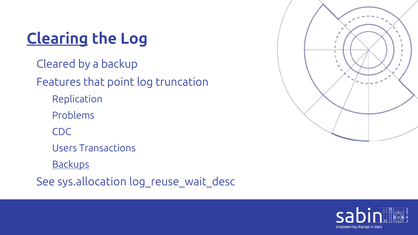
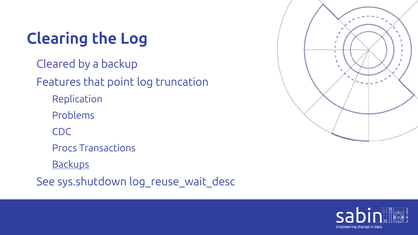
Clearing underline: present -> none (57, 39)
Users: Users -> Procs (65, 148)
sys.allocation: sys.allocation -> sys.shutdown (92, 182)
